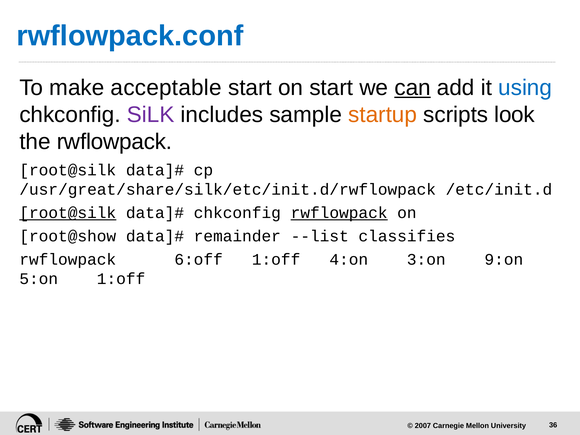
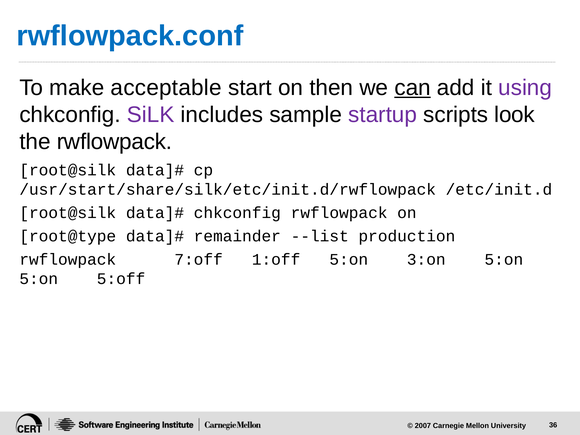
on start: start -> then (331, 88)
using colour: blue -> purple (525, 88)
startup colour: orange -> purple (383, 115)
/usr/great/share/silk/etc/init.d/rwflowpack: /usr/great/share/silk/etc/init.d/rwflowpack -> /usr/start/share/silk/etc/init.d/rwflowpack (228, 190)
root@silk underline: present -> none (68, 213)
rwflowpack underline: present -> none (339, 213)
root@show: root@show -> root@type (68, 236)
classifies: classifies -> production (407, 236)
6:off: 6:off -> 7:off (199, 260)
1:off 4:on: 4:on -> 5:on (349, 260)
3:on 9:on: 9:on -> 5:on (504, 260)
5:on 1:off: 1:off -> 5:off (121, 279)
